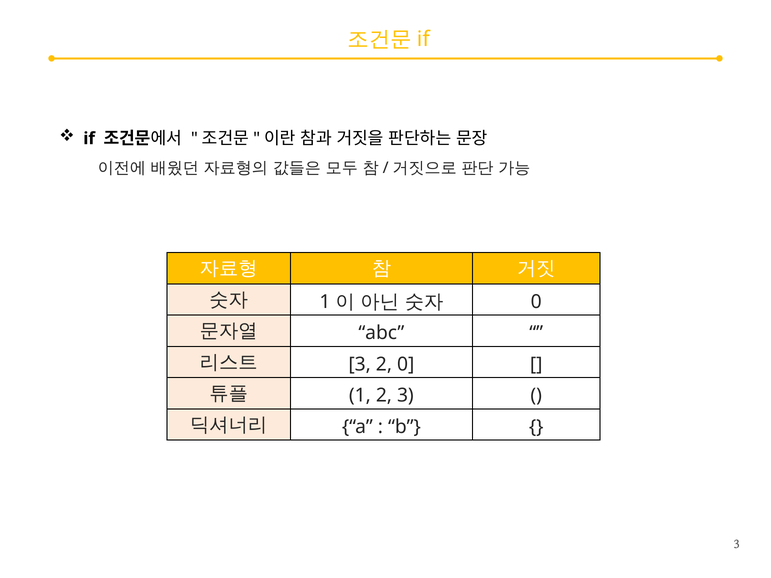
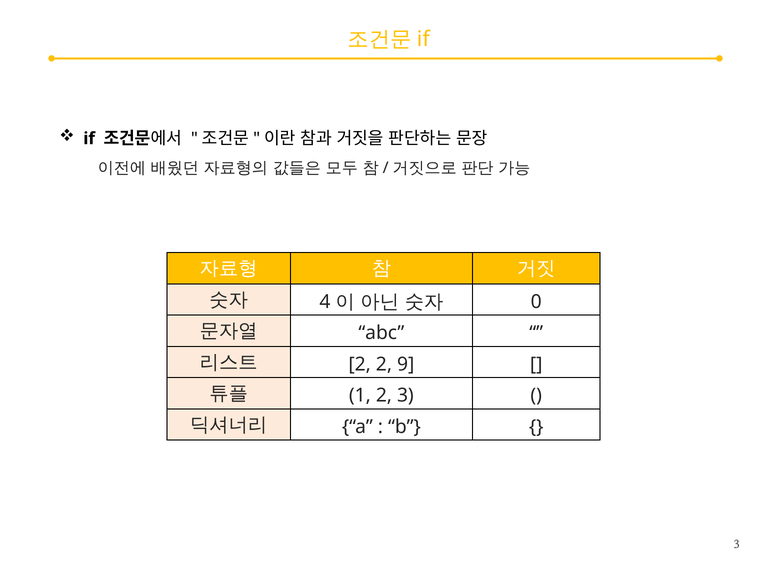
1: 1 -> 4 (325, 302)
3: 3 -> 2 (360, 365)
2 0: 0 -> 9 (406, 365)
